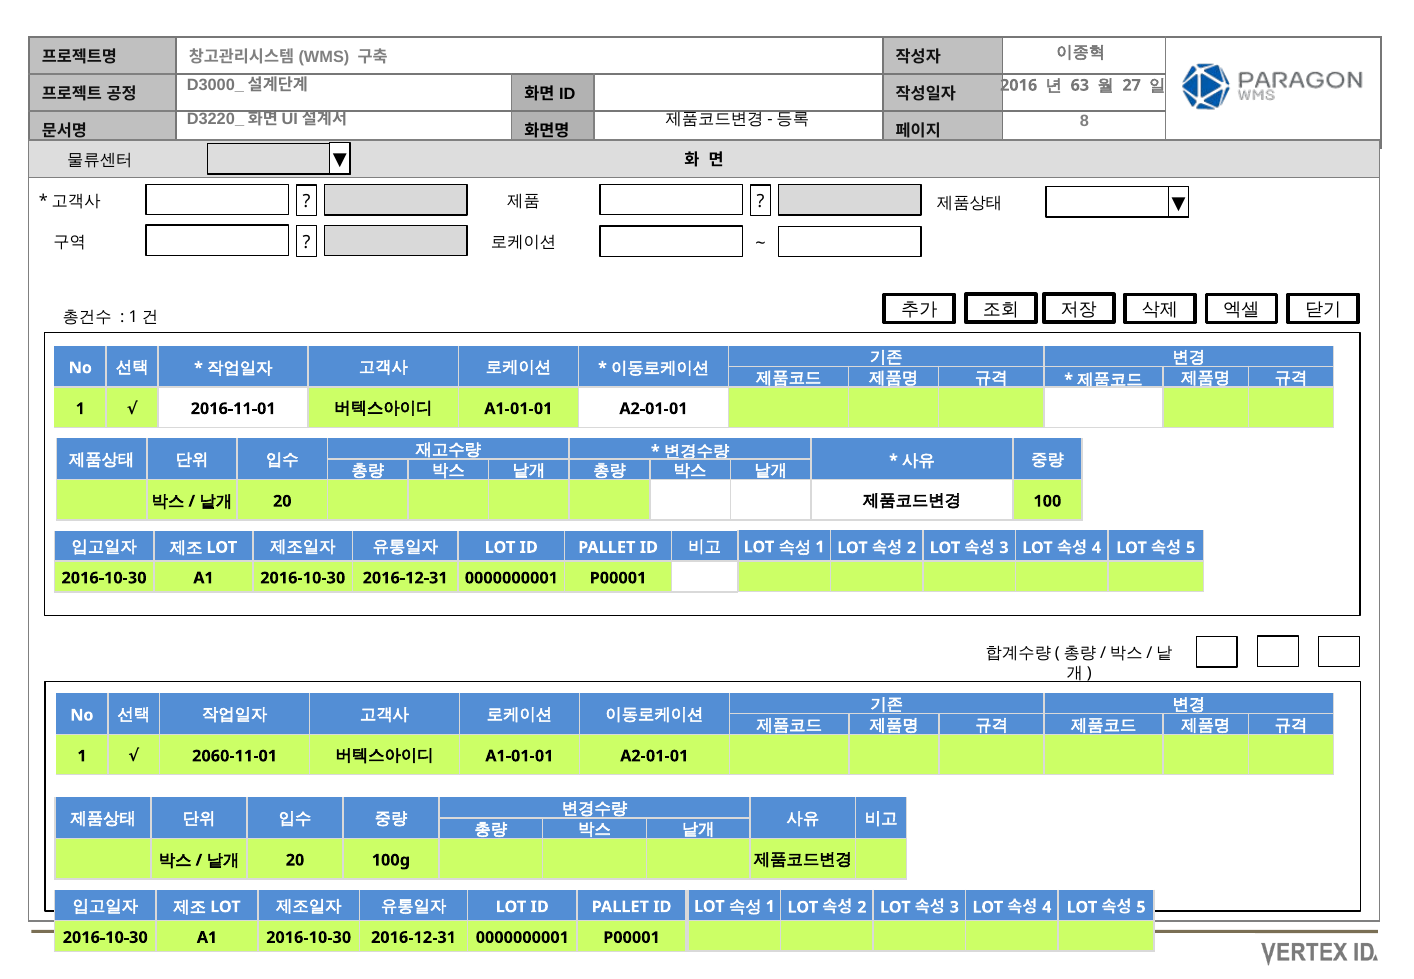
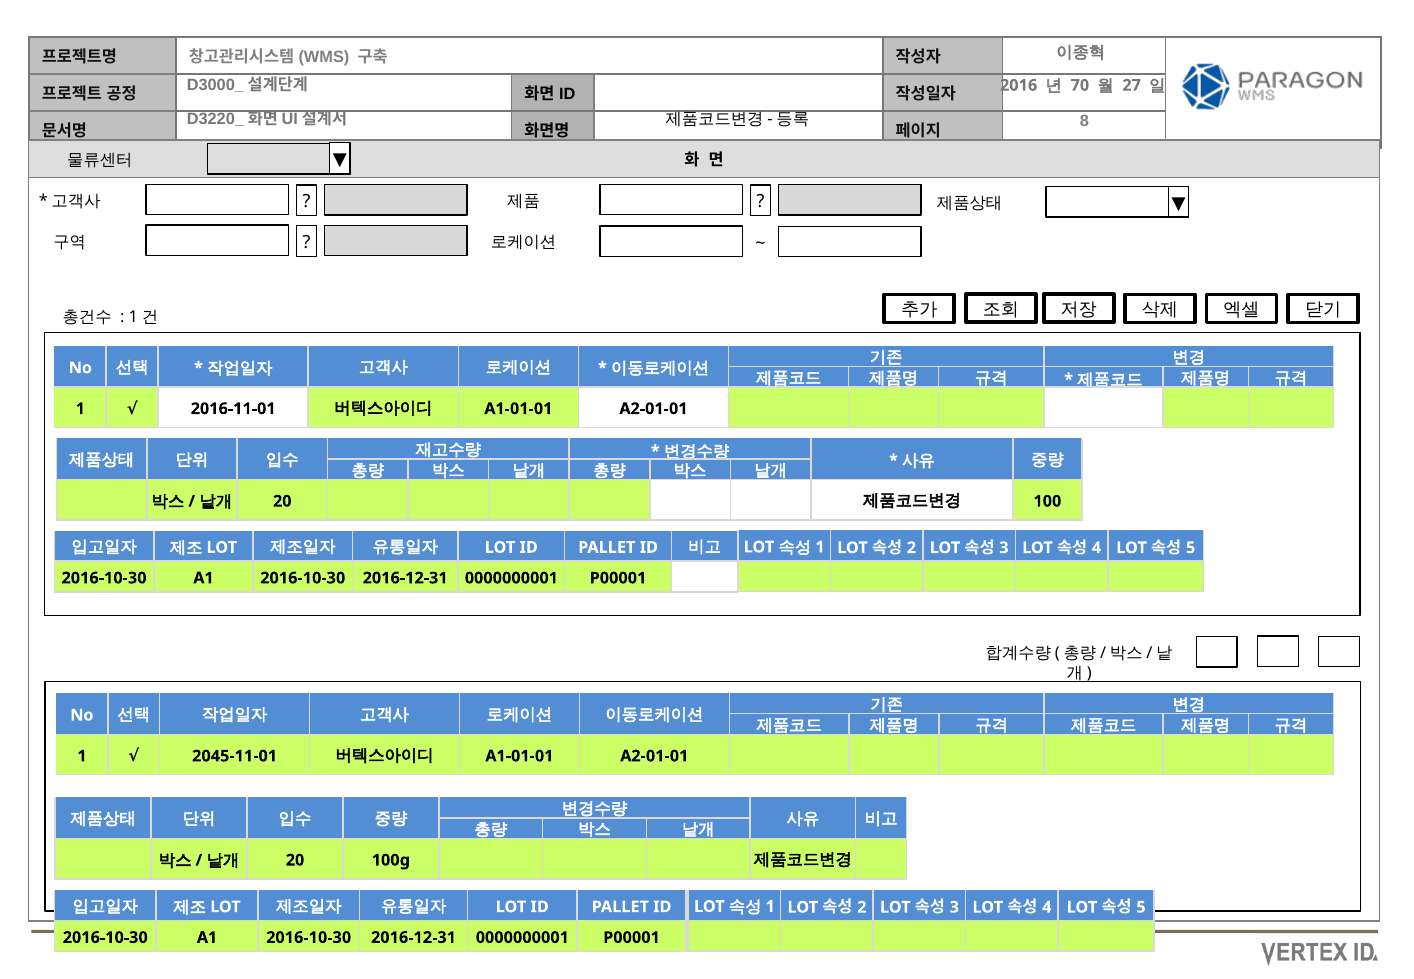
63: 63 -> 70 (1080, 85)
2060-11-01: 2060-11-01 -> 2045-11-01 (235, 756)
